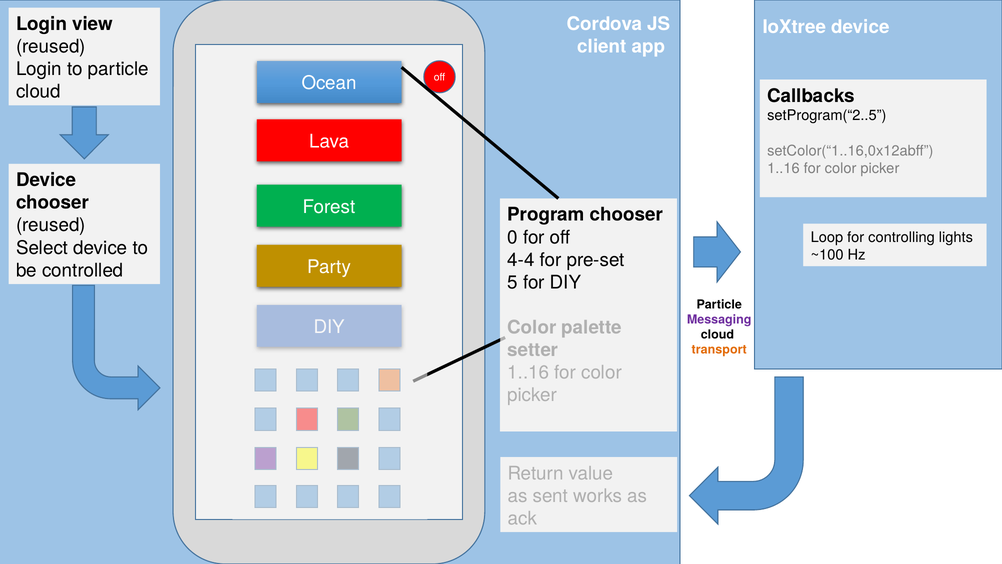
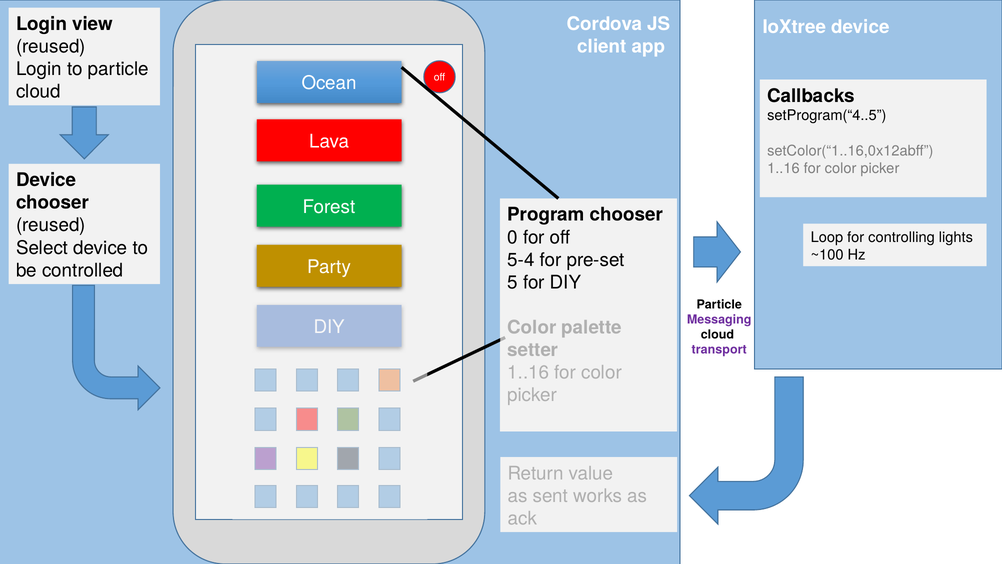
setProgram(“2..5: setProgram(“2..5 -> setProgram(“4..5 (827, 116)
4-4: 4-4 -> 5-4 (521, 260)
transport colour: orange -> purple (719, 350)
